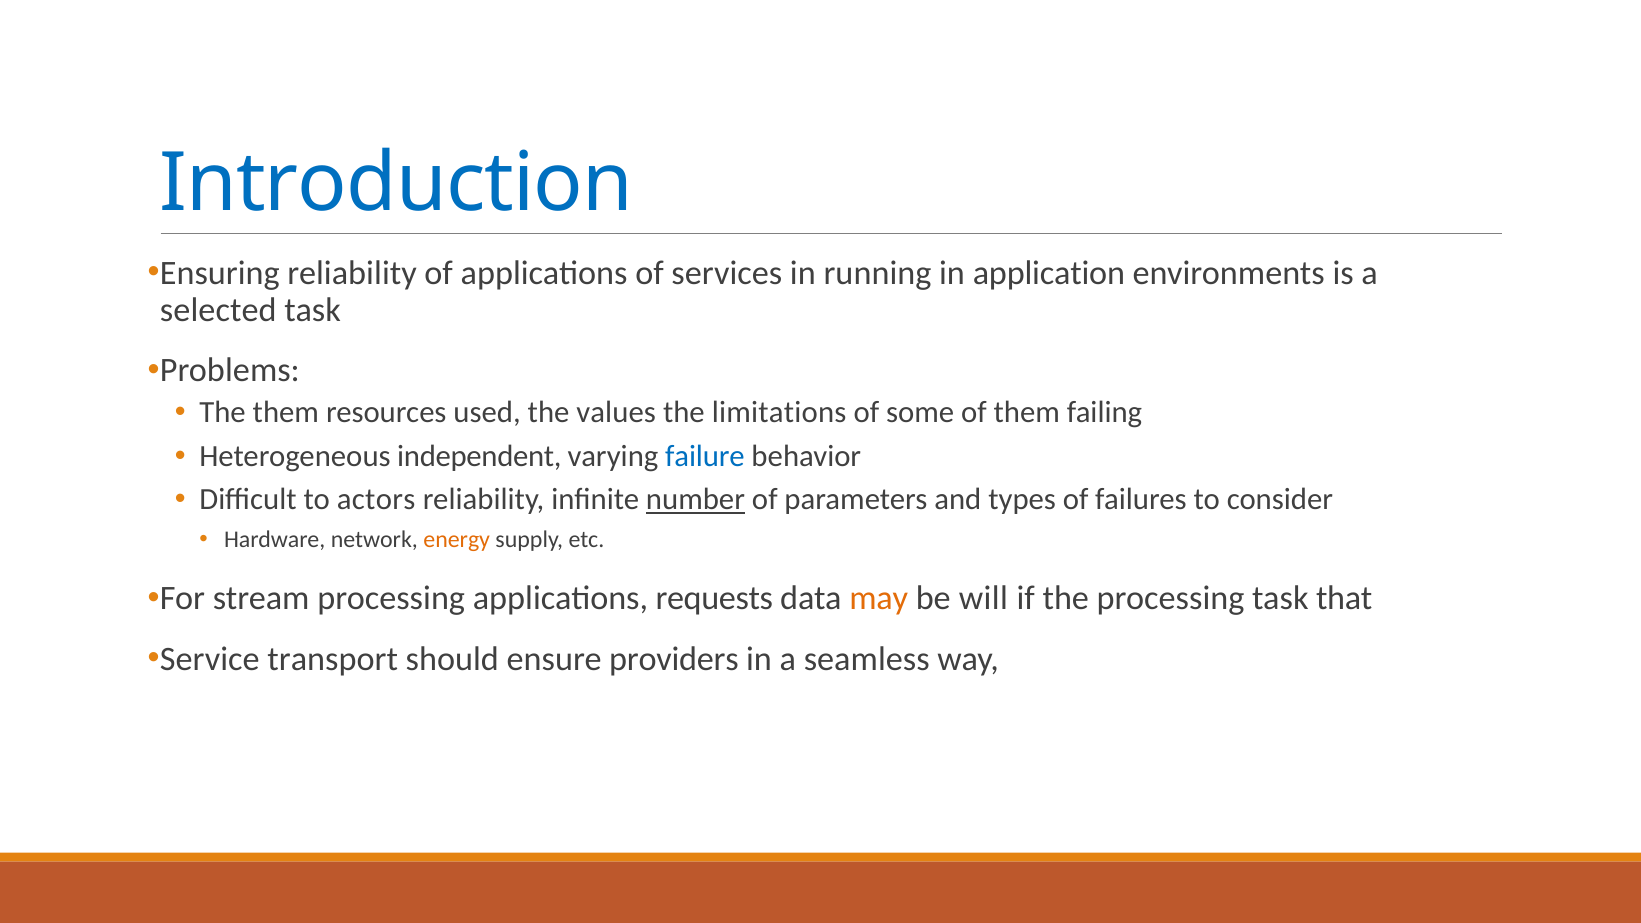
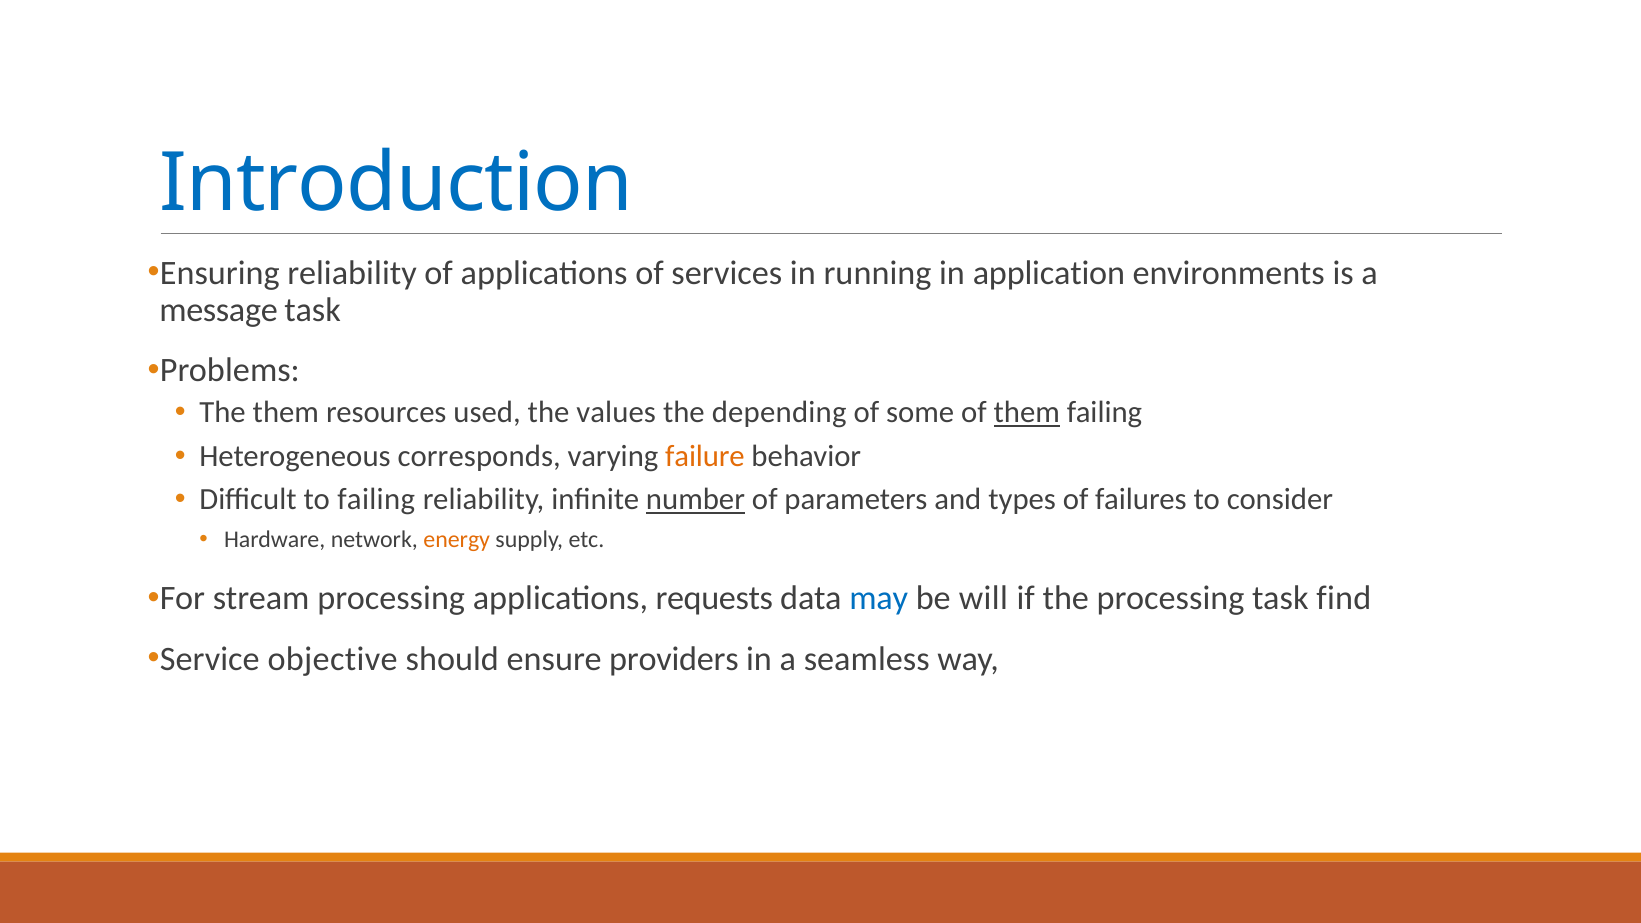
selected: selected -> message (219, 310)
limitations: limitations -> depending (779, 413)
them underline: none -> present (1027, 413)
independent: independent -> corresponds (479, 456)
failure colour: blue -> orange (705, 456)
to actors: actors -> failing (376, 500)
may colour: orange -> blue (879, 598)
that: that -> find (1344, 598)
transport: transport -> objective (333, 659)
